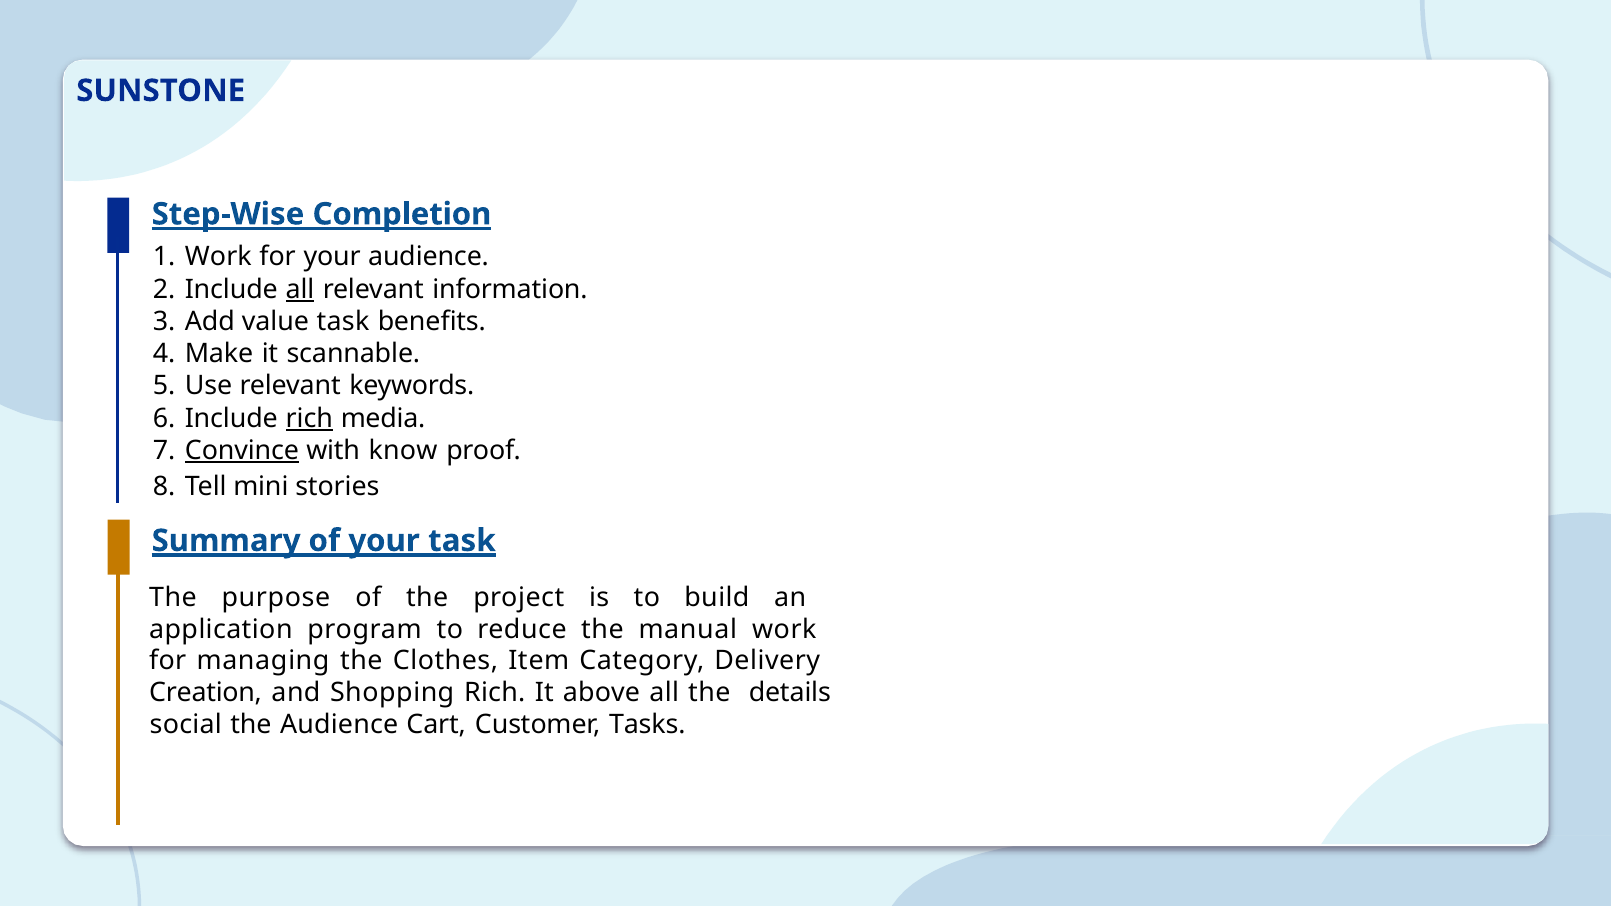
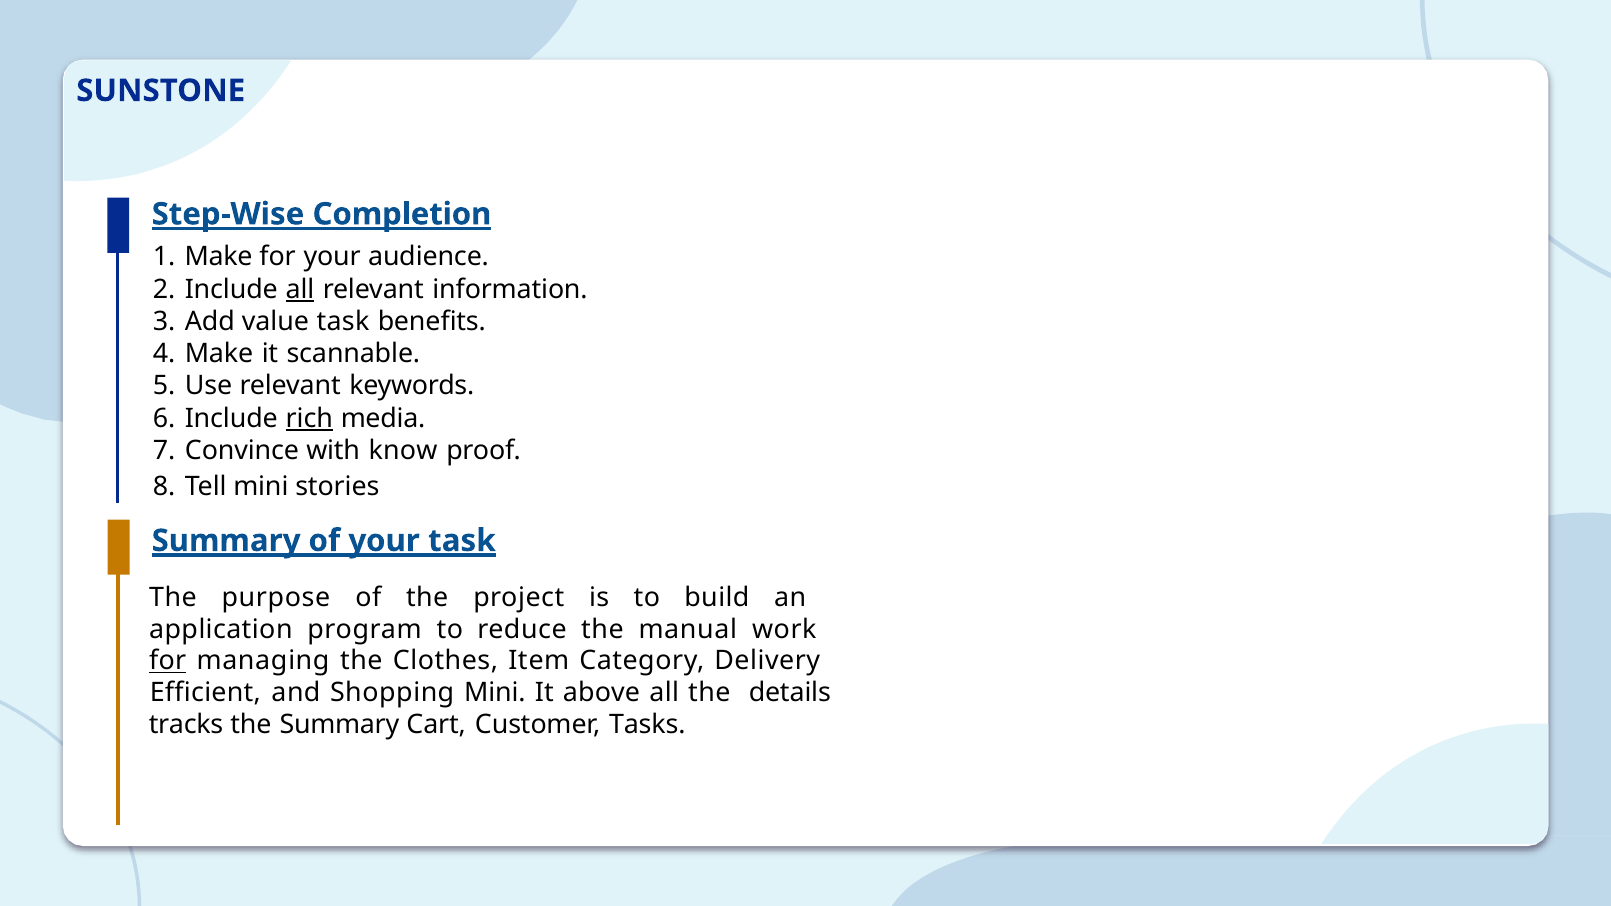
Work: Work -> Make (219, 257)
Convince underline: present -> none (242, 451)
for underline: none -> present (168, 661)
Creation: Creation -> Efficient (205, 693)
Shopping Rich: Rich -> Mini (495, 693)
social: social -> tracks (186, 725)
the Audience: Audience -> Summary (339, 725)
